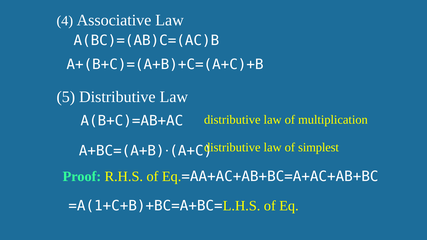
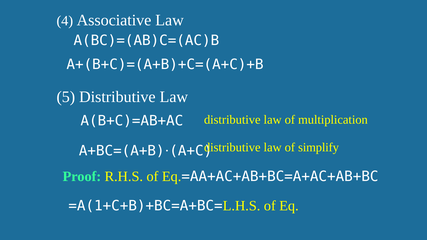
simplest: simplest -> simplify (319, 148)
